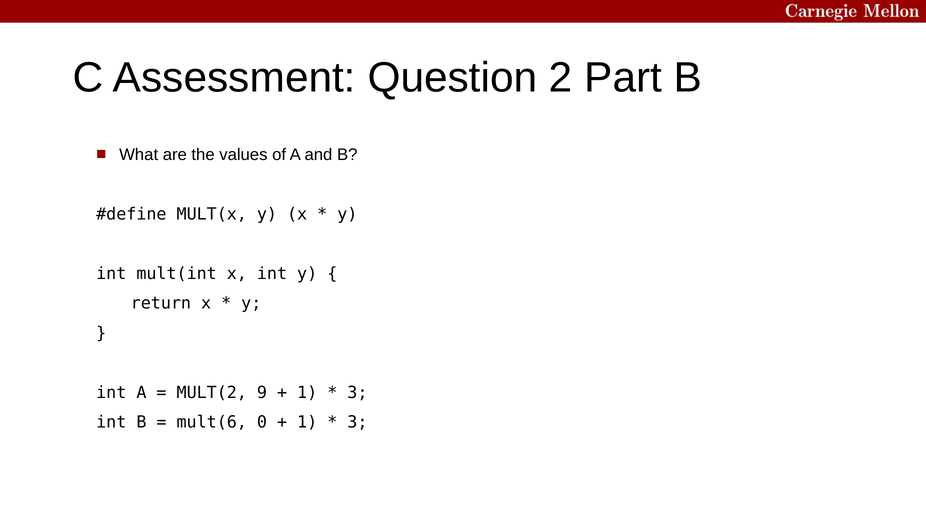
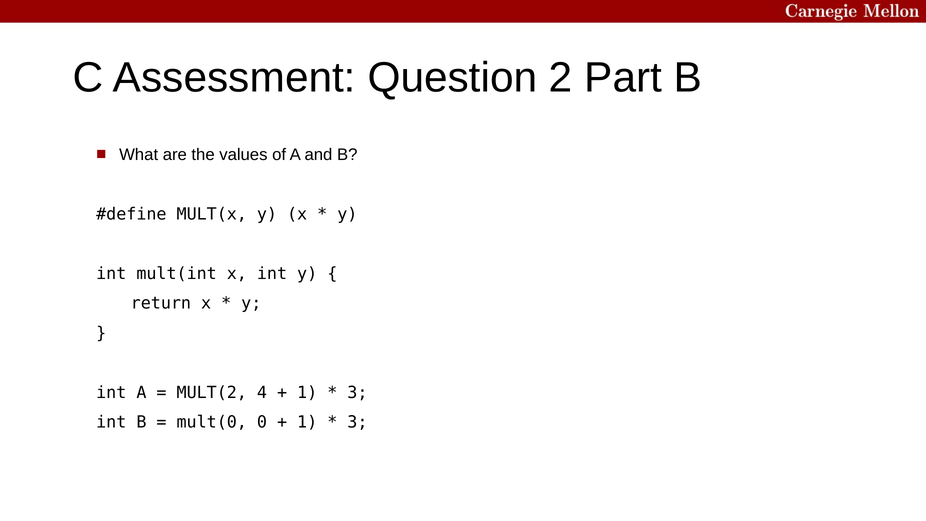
9: 9 -> 4 (262, 392)
mult(6: mult(6 -> mult(0 (212, 422)
